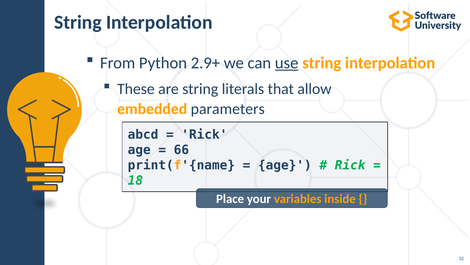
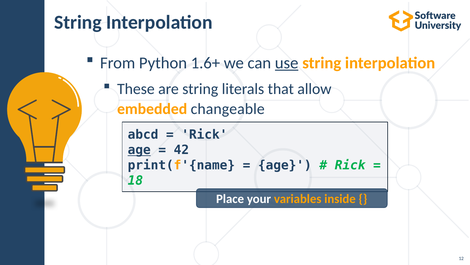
2.9+: 2.9+ -> 1.6+ (205, 63)
parameters: parameters -> changeable (228, 109)
age underline: none -> present (139, 150)
66: 66 -> 42 (181, 150)
